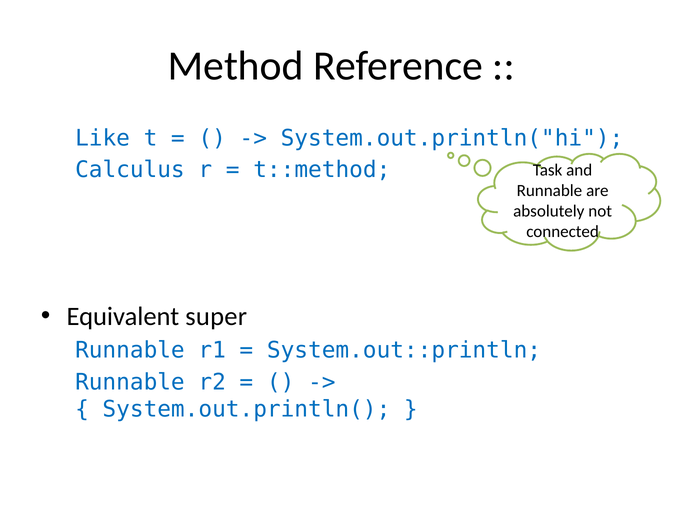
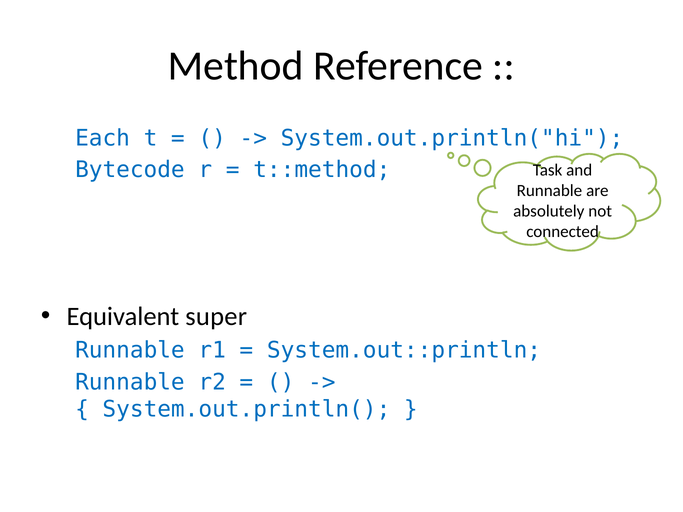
Like: Like -> Each (103, 138)
Calculus: Calculus -> Bytecode (130, 170)
